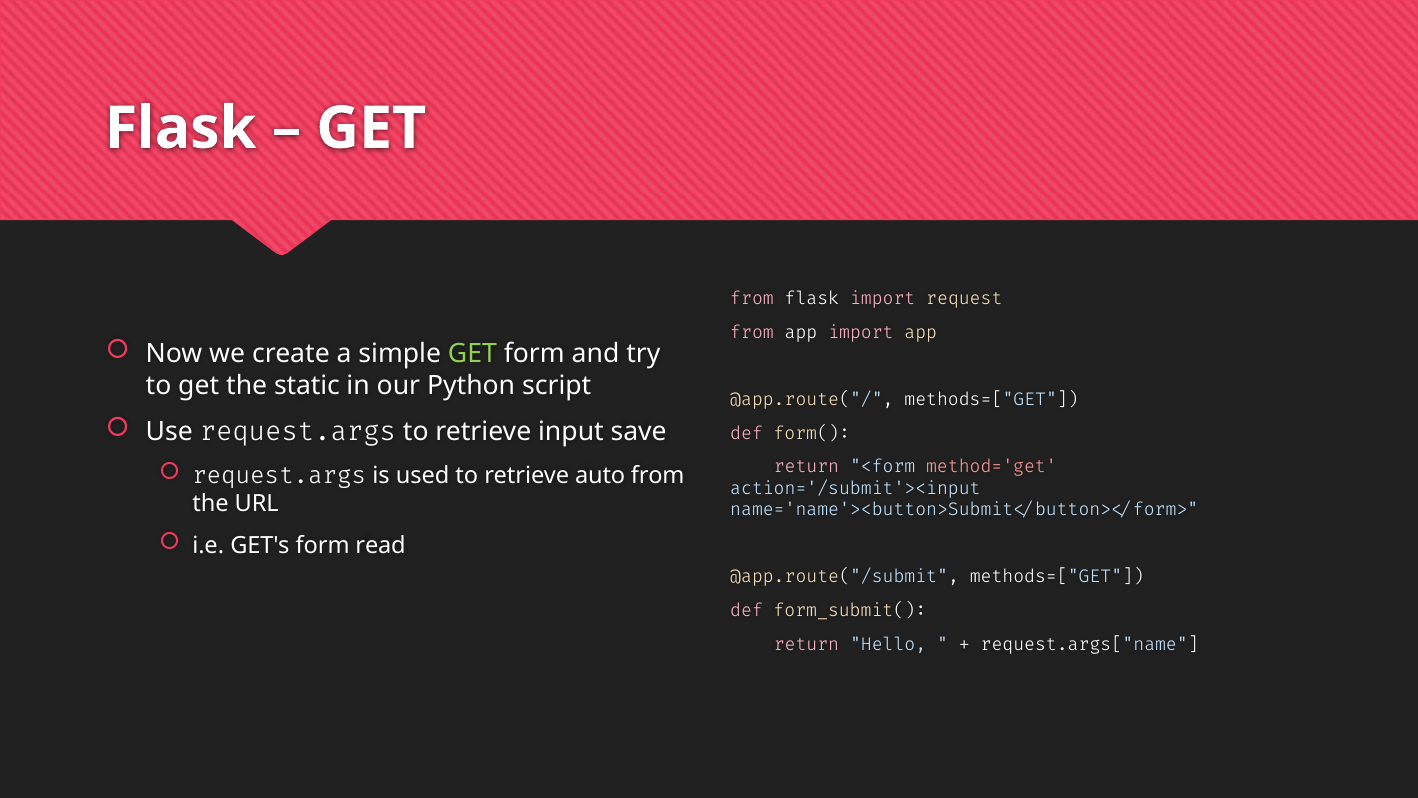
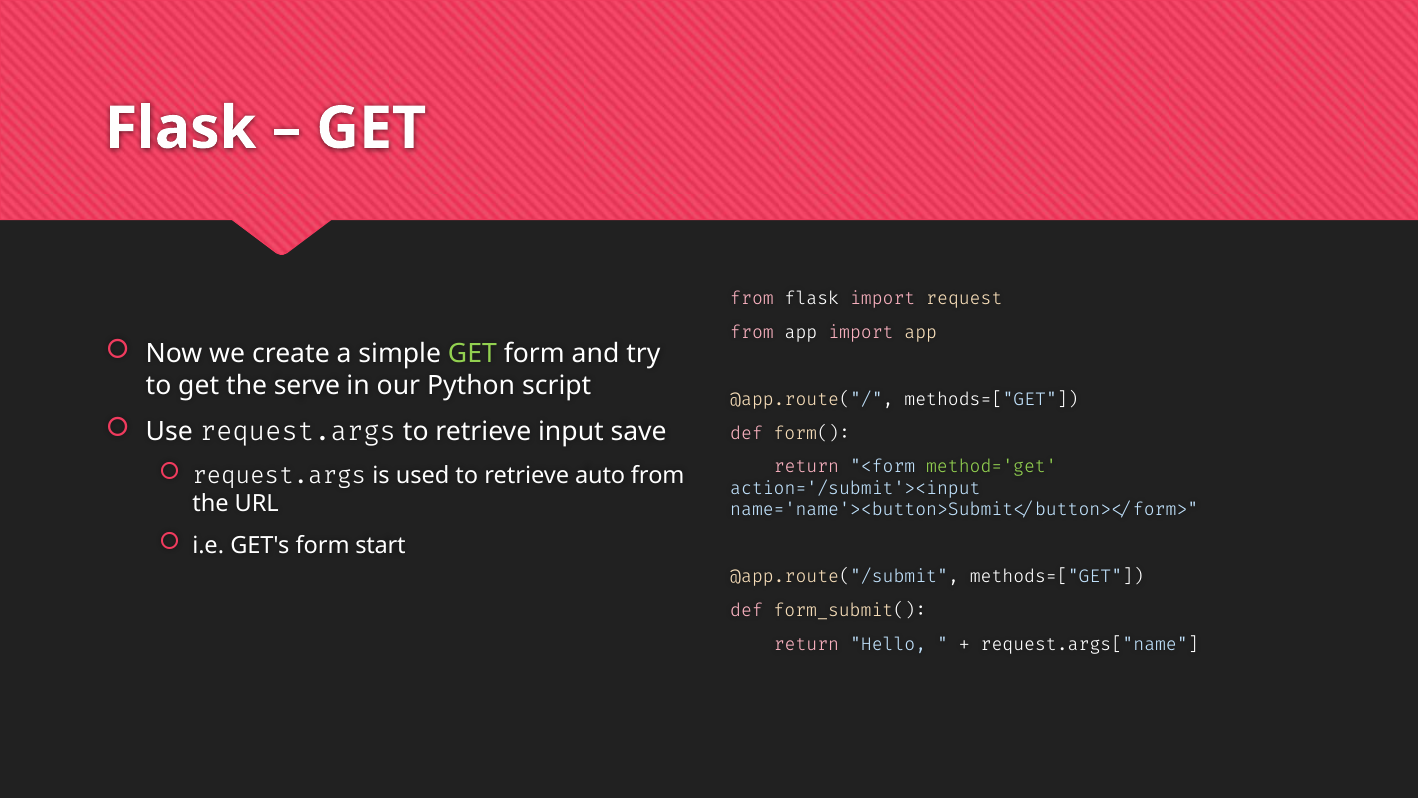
static: static -> serve (307, 386)
method='get colour: pink -> light green (991, 467)
read: read -> start (381, 545)
